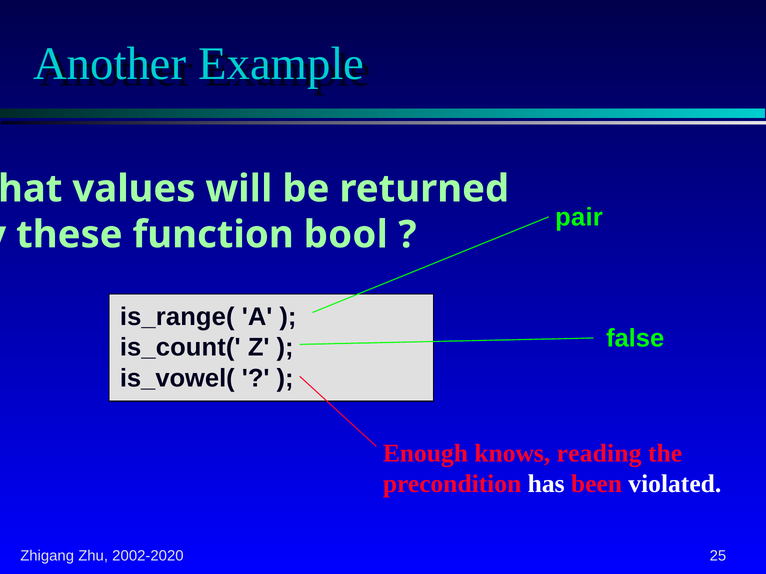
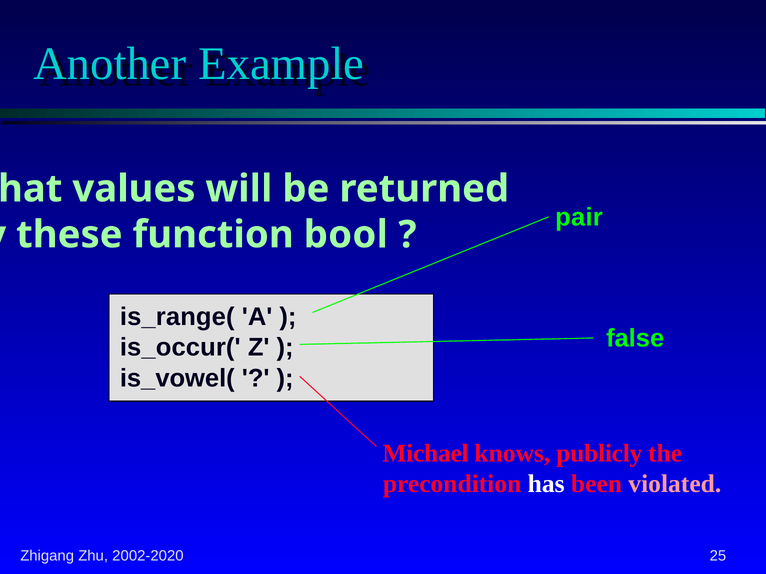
is_count(: is_count( -> is_occur( (180, 348)
Enough: Enough -> Michael (426, 454)
reading: reading -> publicly (599, 454)
violated colour: white -> pink (675, 484)
